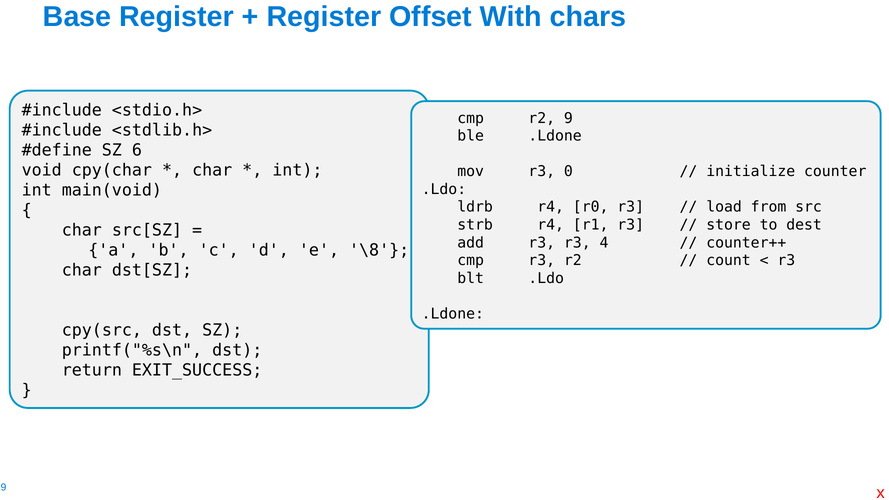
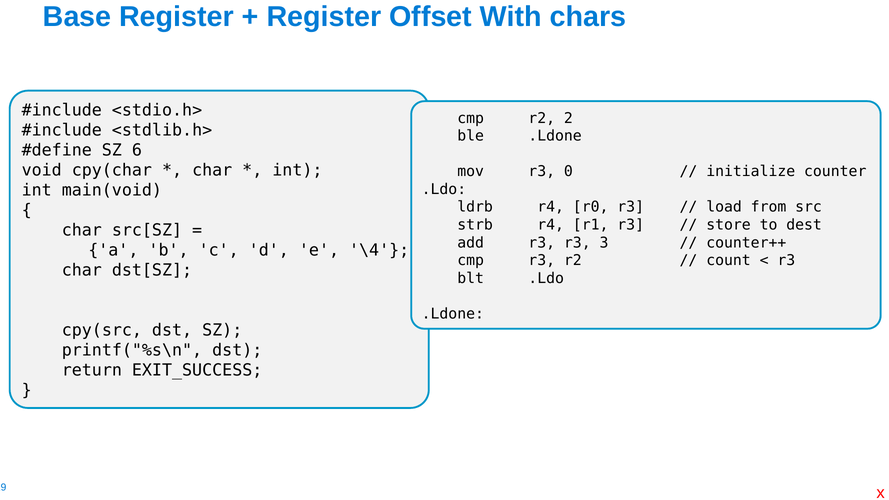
9: 9 -> 2 (568, 118)
4: 4 -> 3 (604, 243)
\8: \8 -> \4 (379, 251)
